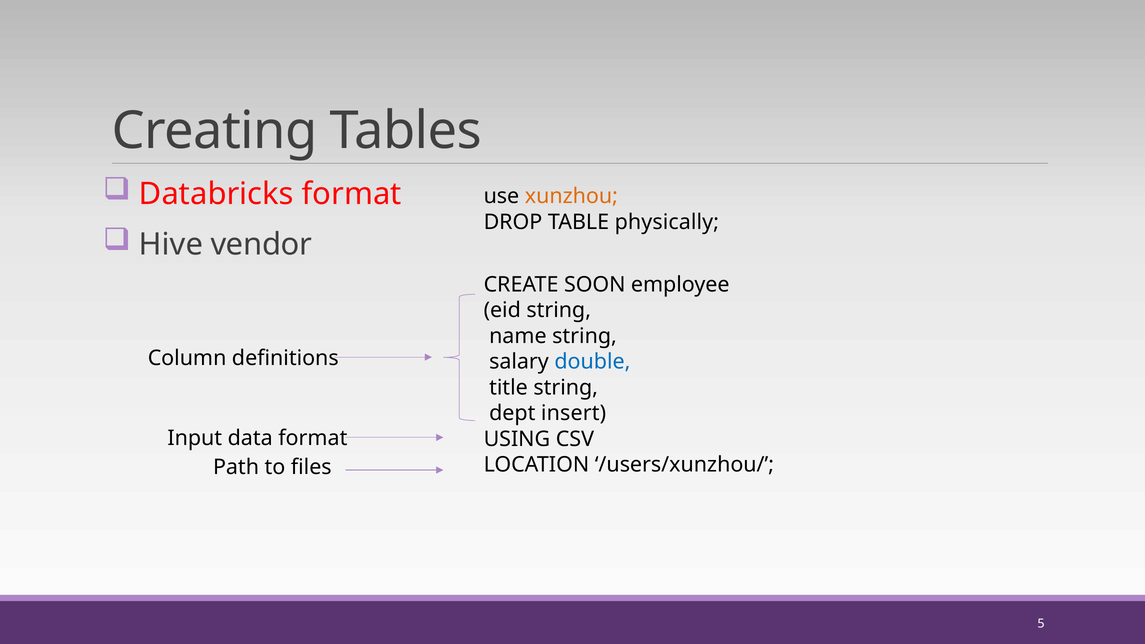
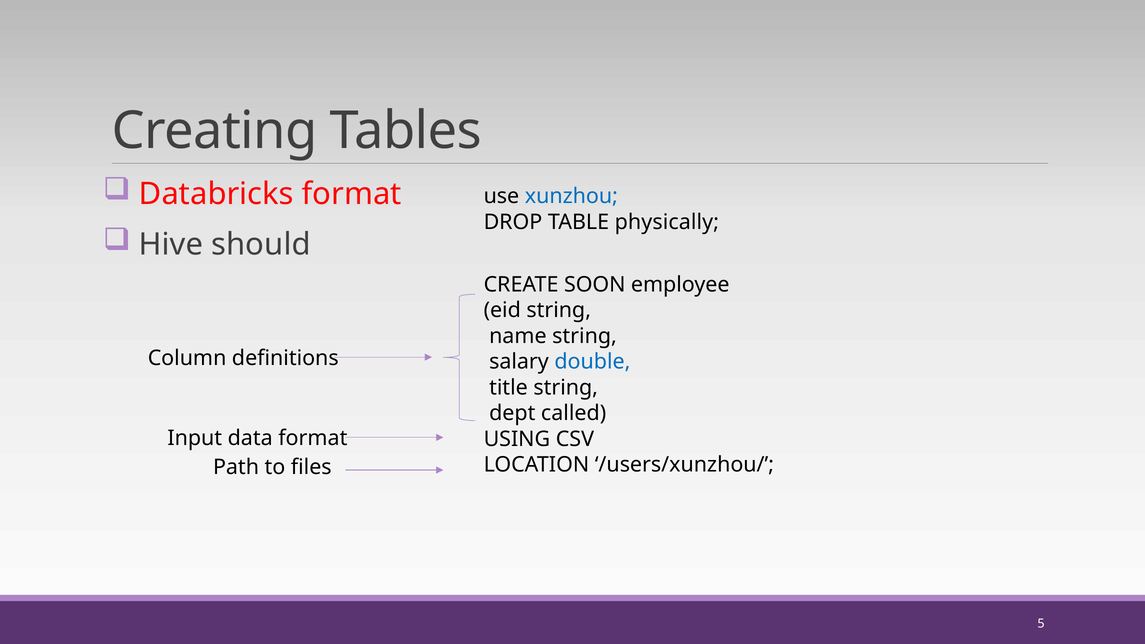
xunzhou colour: orange -> blue (571, 196)
vendor: vendor -> should (261, 244)
insert: insert -> called (574, 413)
